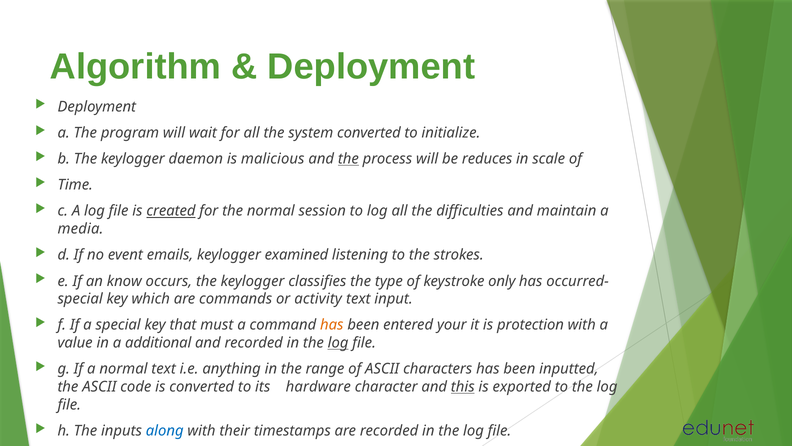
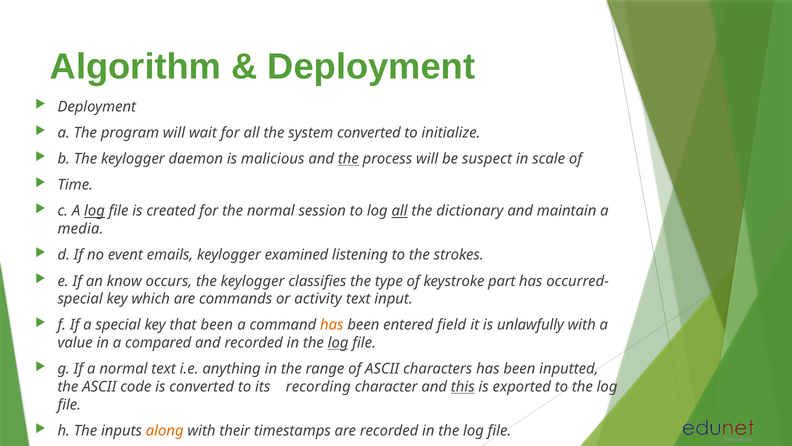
reduces: reduces -> suspect (487, 159)
log underline: none -> present (94, 211)
created underline: present -> none (171, 211)
all underline: none -> present (400, 211)
difficulties: difficulties -> dictionary (470, 211)
only: only -> part (502, 281)
that must: must -> been (217, 325)
your: your -> field (452, 325)
protection: protection -> unlawfully (531, 325)
additional: additional -> compared (158, 342)
hardware: hardware -> recording (318, 386)
along colour: blue -> orange (165, 430)
